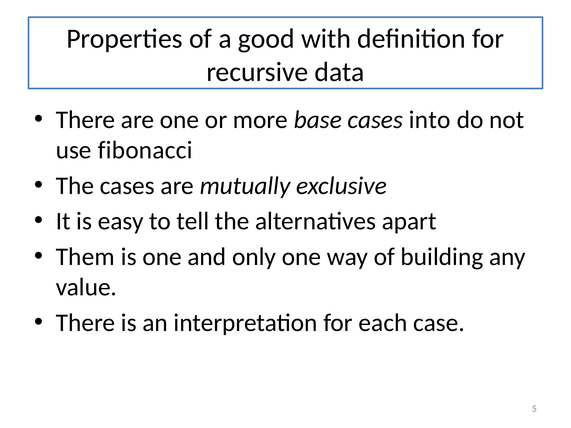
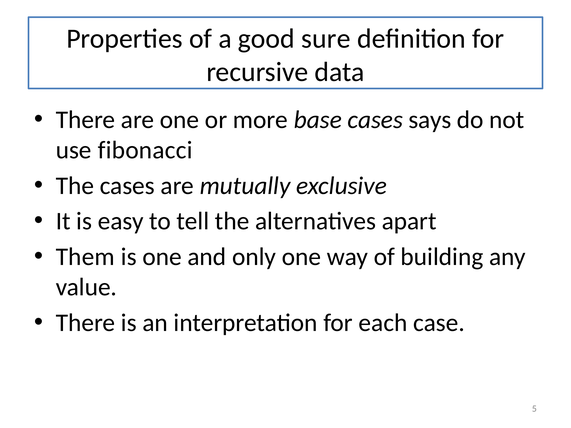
with: with -> sure (326, 39)
into: into -> says (430, 120)
